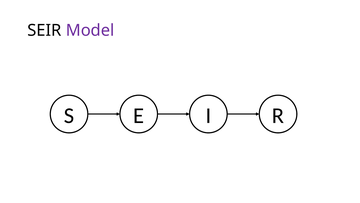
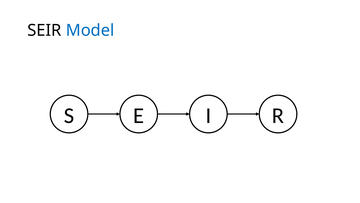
Model colour: purple -> blue (90, 30)
